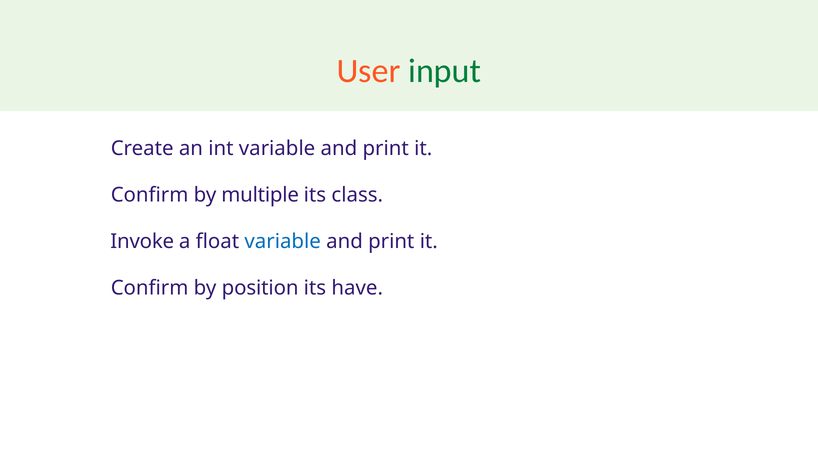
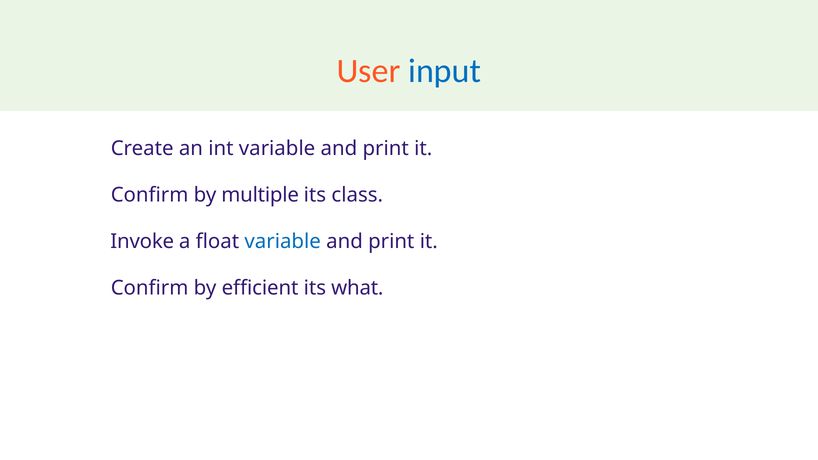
input colour: green -> blue (445, 71)
position: position -> efficient (260, 288)
have: have -> what (357, 288)
